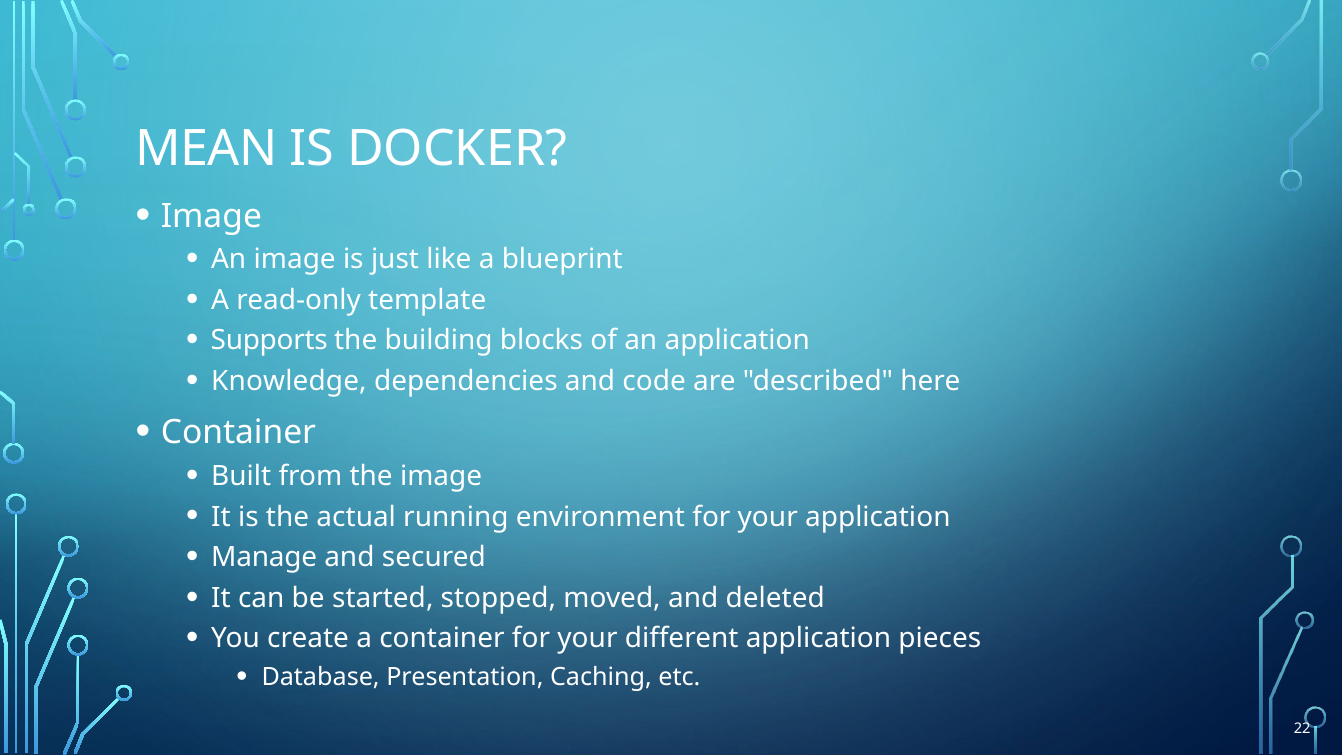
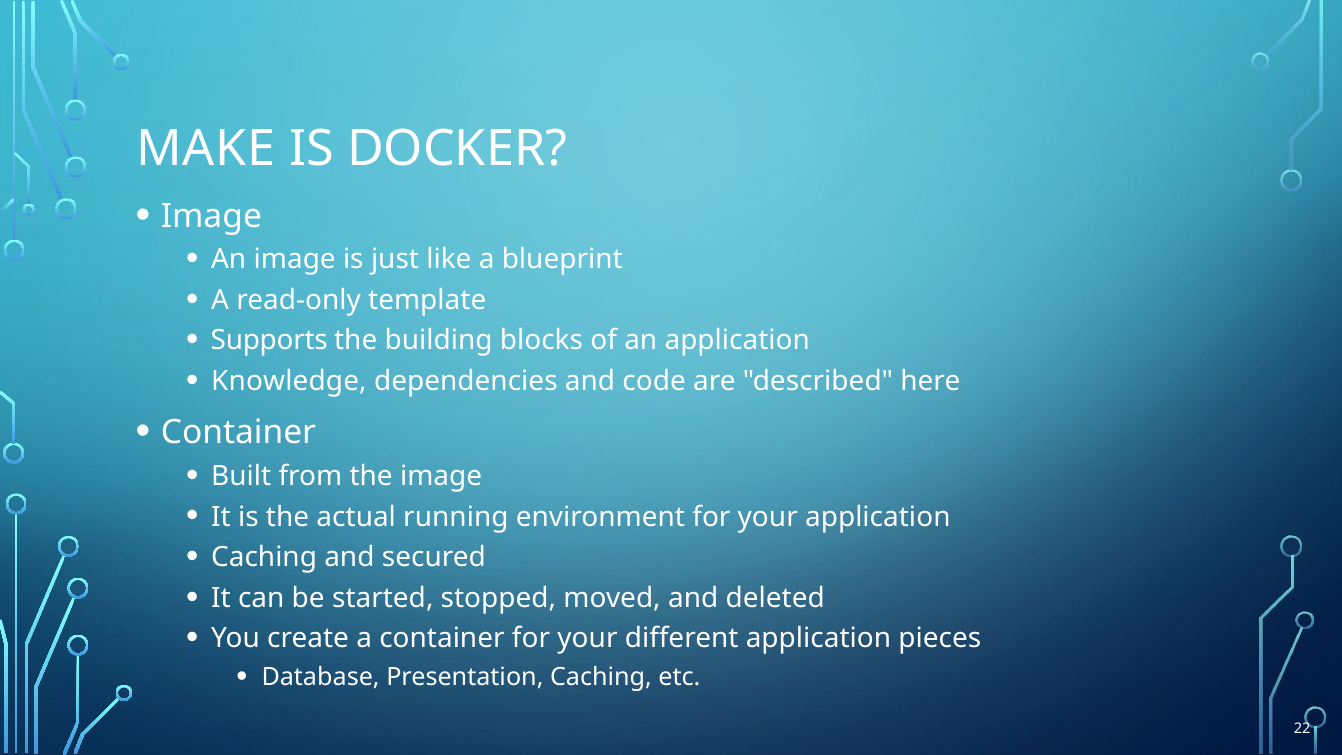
MEAN: MEAN -> MAKE (206, 149)
Manage: Manage -> Caching (264, 557)
